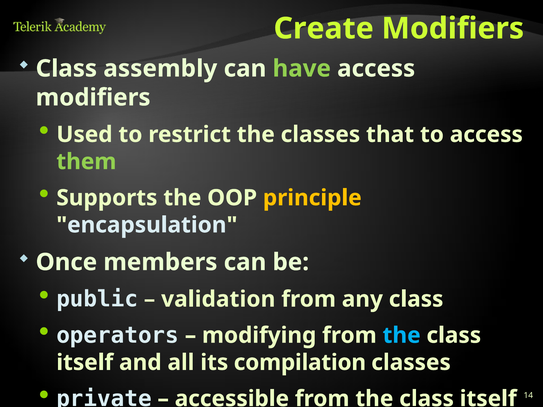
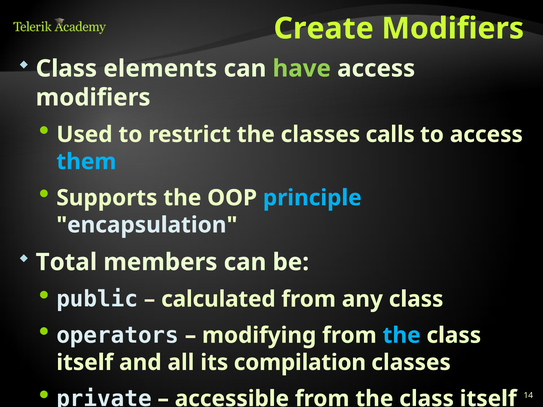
Class assembly: assembly -> elements (160, 69)
that: that -> calls (390, 135)
them colour: light green -> light blue (86, 162)
principle colour: yellow -> light blue (312, 198)
Once: Once -> Total (66, 262)
validation: validation -> calculated (218, 299)
